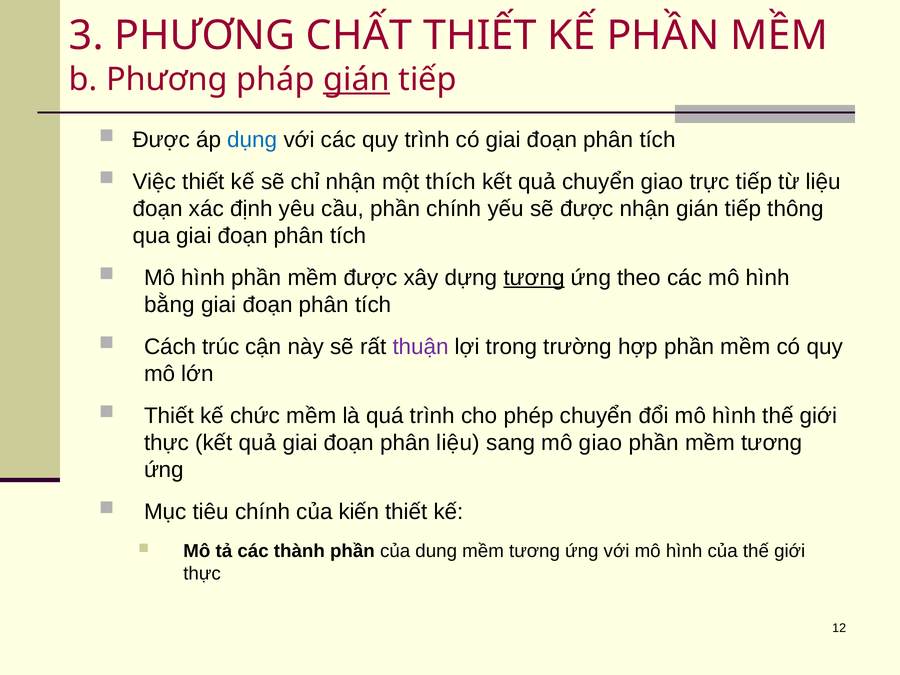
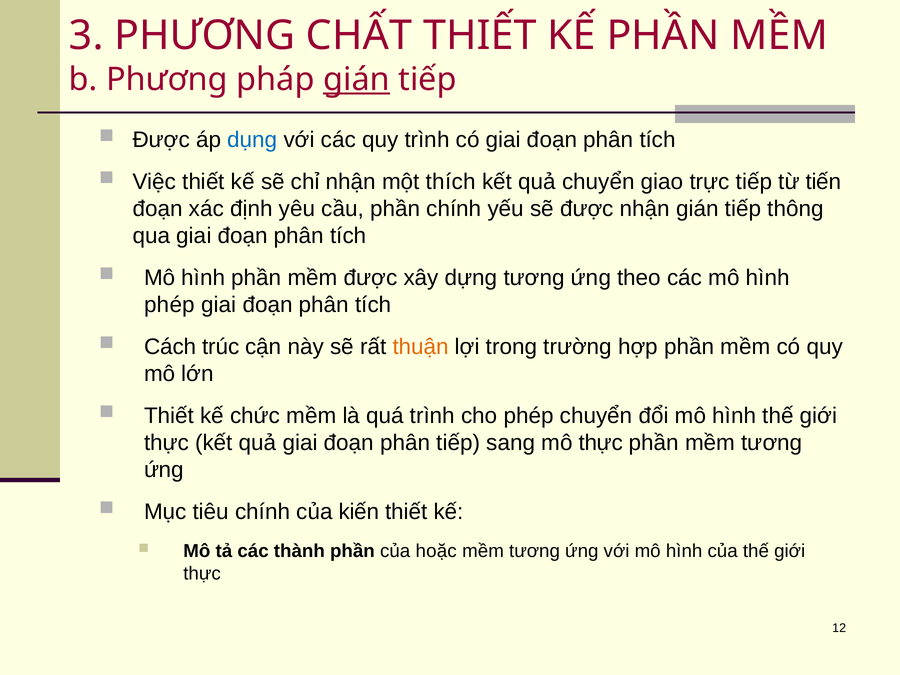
từ liệu: liệu -> tiến (823, 182)
tương underline: present -> none (534, 278)
bằng: bằng -> phép (169, 305)
thuận colour: purple -> orange (421, 347)
phân liệu: liệu -> tiếp (458, 443)
mô giao: giao -> thực (601, 443)
dung: dung -> hoặc (436, 551)
